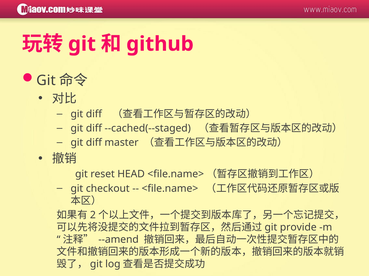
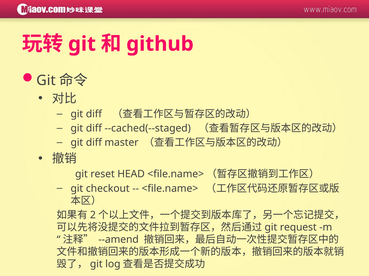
provide: provide -> request (298, 228)
